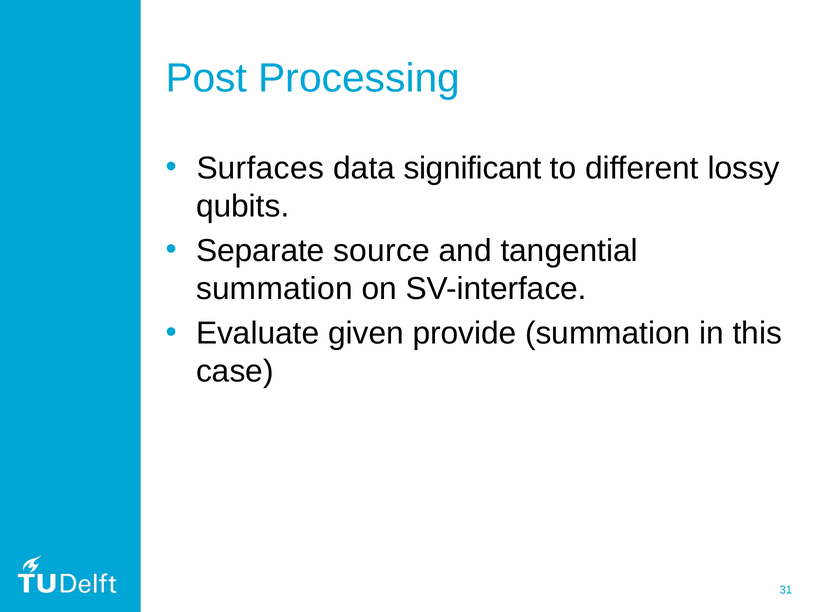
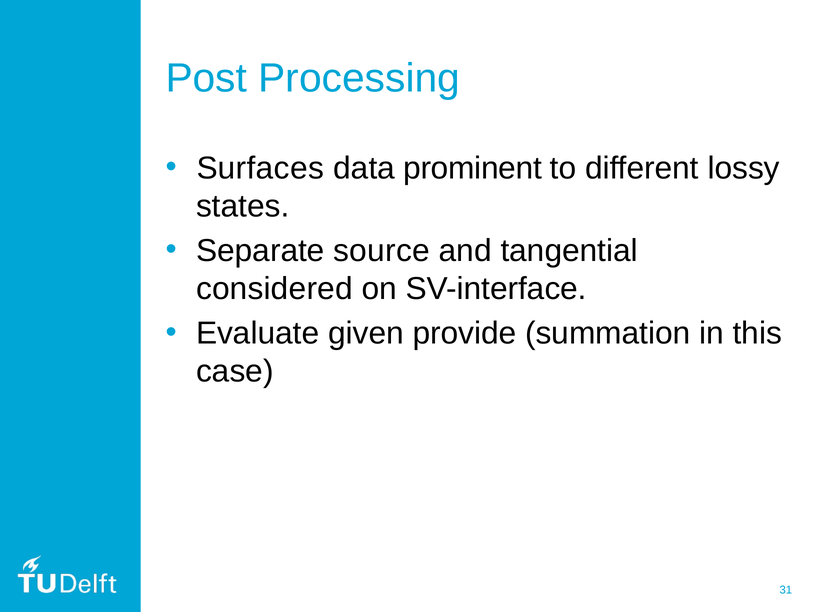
significant: significant -> prominent (473, 168)
qubits: qubits -> states (243, 206)
summation: summation -> considered (274, 289)
